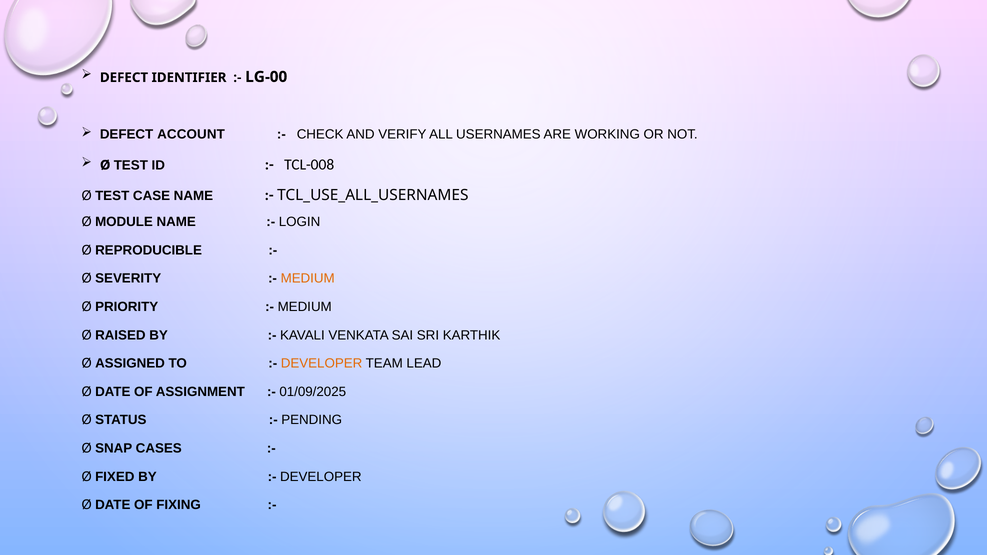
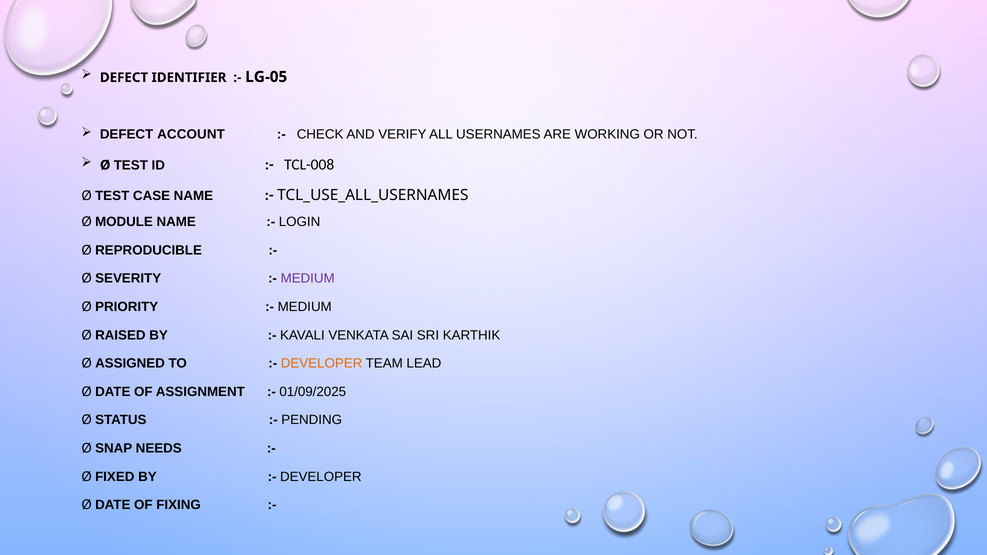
LG-00: LG-00 -> LG-05 (266, 77)
MEDIUM colour: orange -> purple (308, 279)
CASES: CASES -> NEEDS (159, 449)
